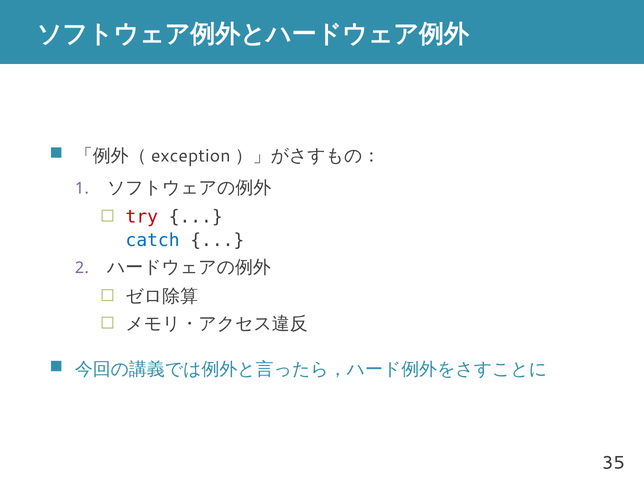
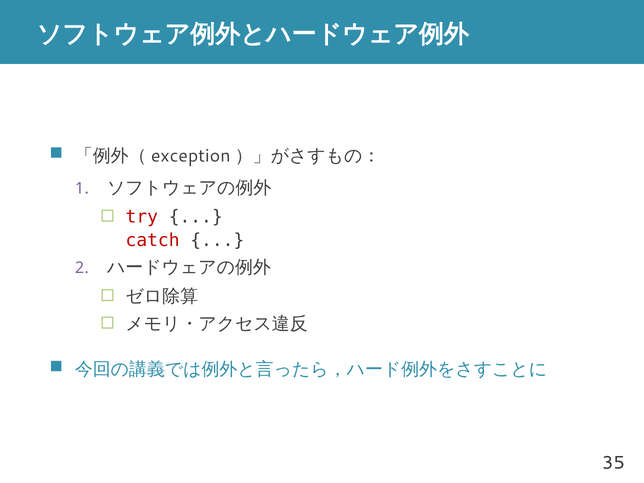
catch colour: blue -> red (153, 240)
